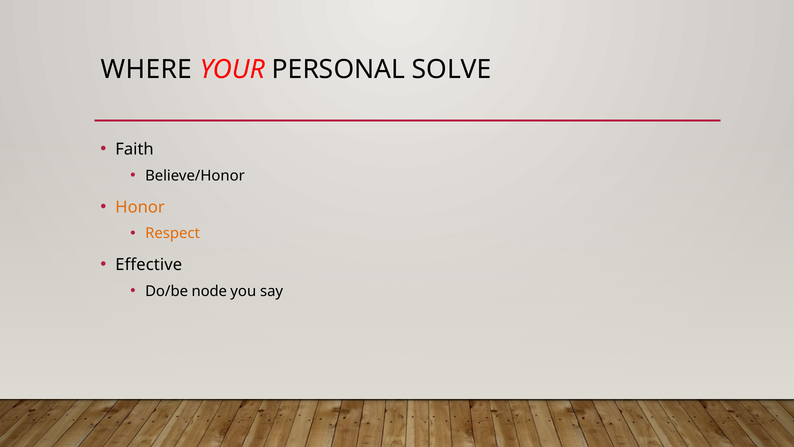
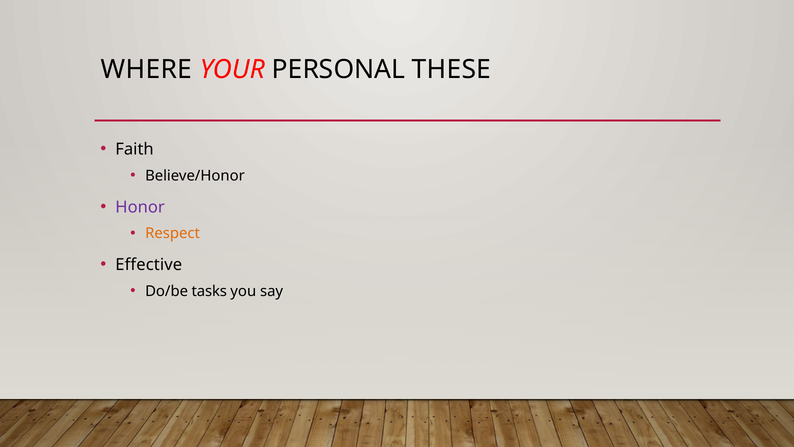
SOLVE: SOLVE -> THESE (452, 70)
Honor colour: orange -> purple (140, 207)
node: node -> tasks (209, 291)
